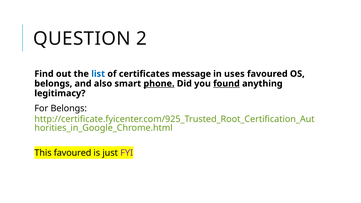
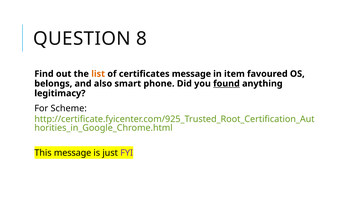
2: 2 -> 8 (142, 39)
list colour: blue -> orange (98, 74)
uses: uses -> item (234, 74)
phone underline: present -> none (159, 84)
For Belongs: Belongs -> Scheme (69, 108)
This favoured: favoured -> message (73, 153)
